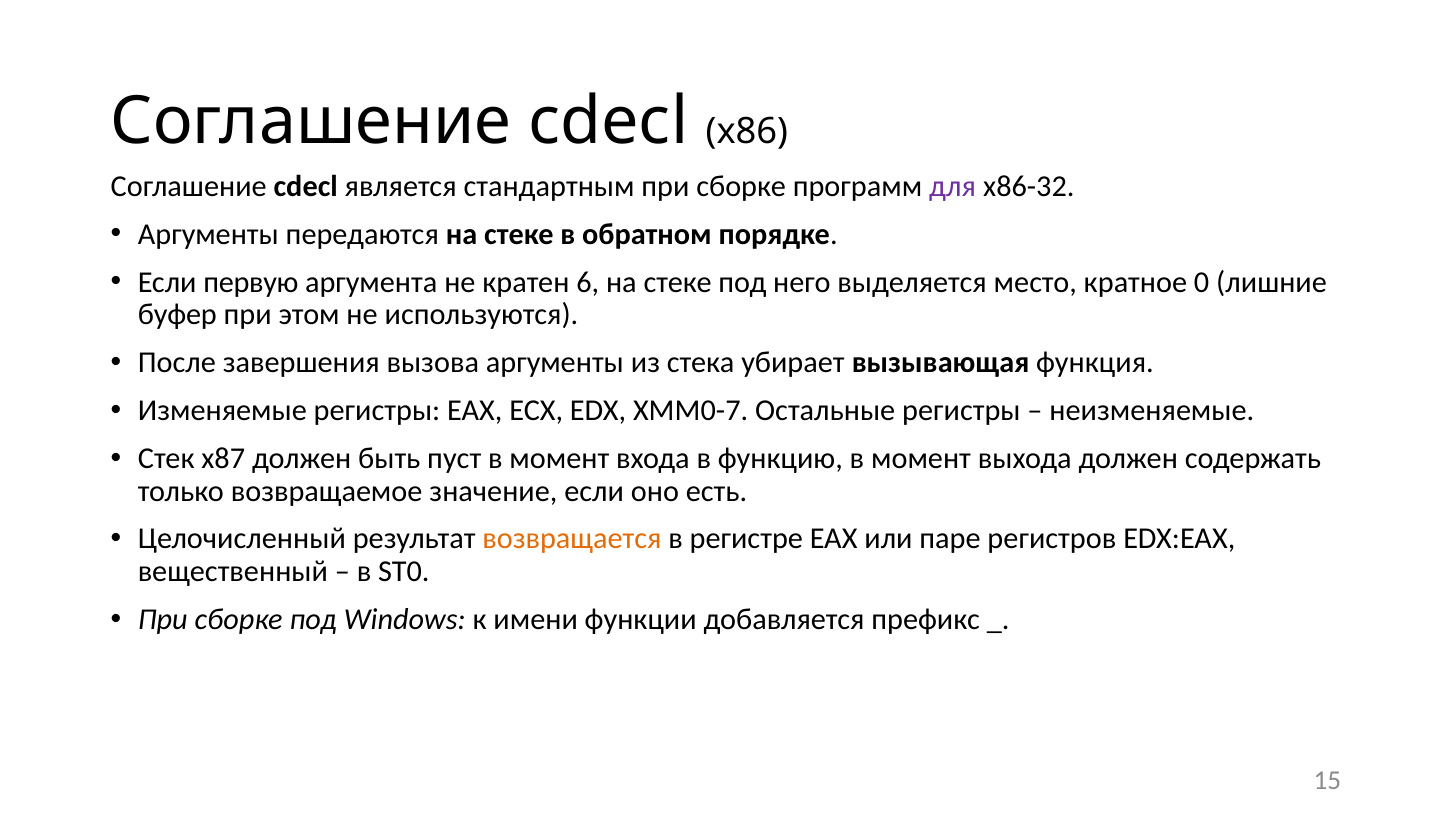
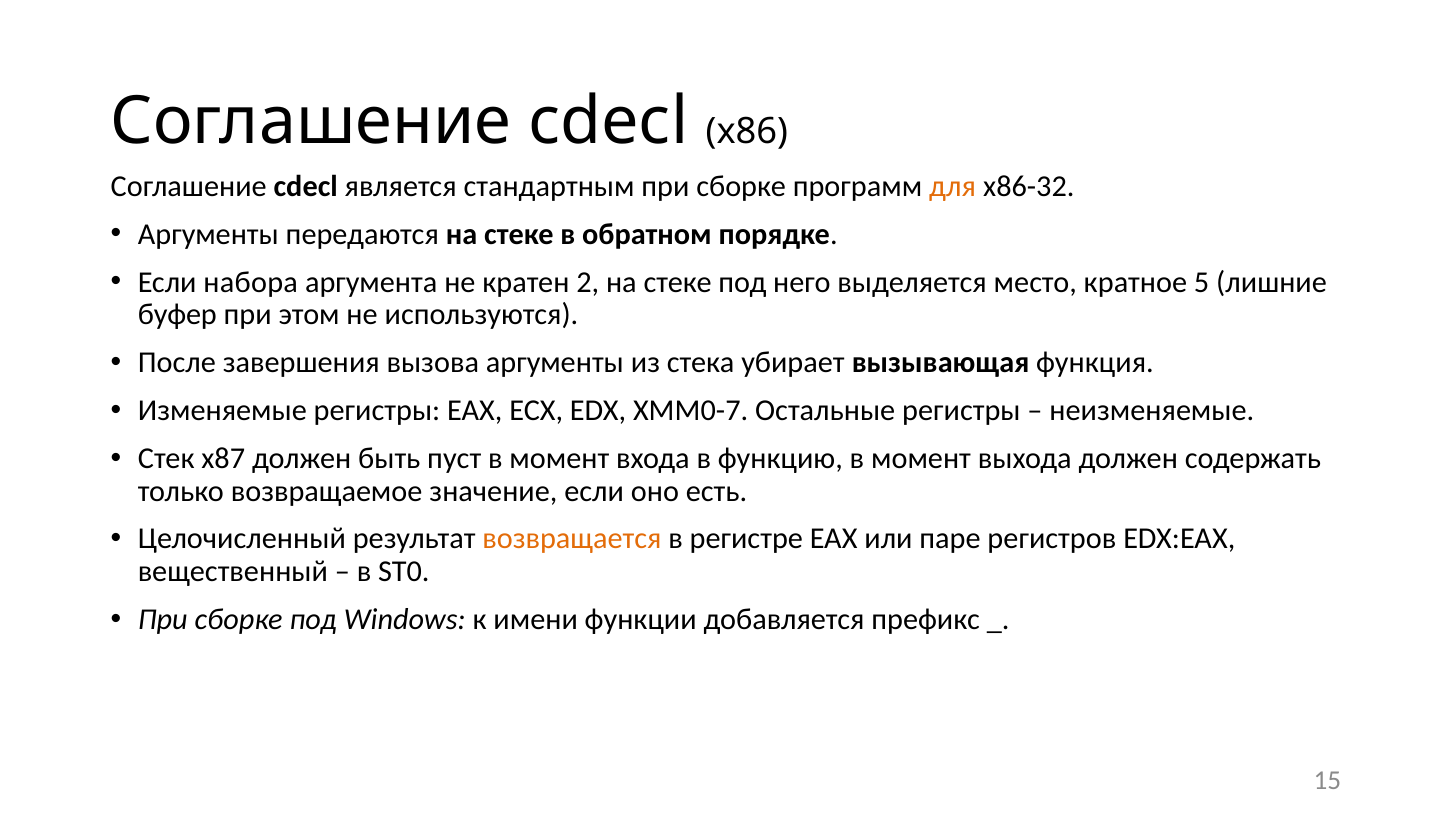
для colour: purple -> orange (953, 186)
первую: первую -> набора (251, 282)
6: 6 -> 2 (588, 282)
0: 0 -> 5 (1202, 282)
